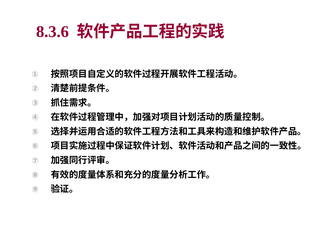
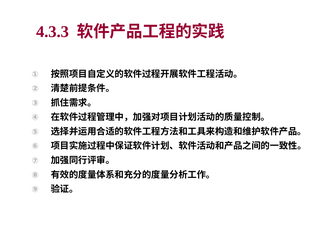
8.3.6: 8.3.6 -> 4.3.3 (52, 32)
